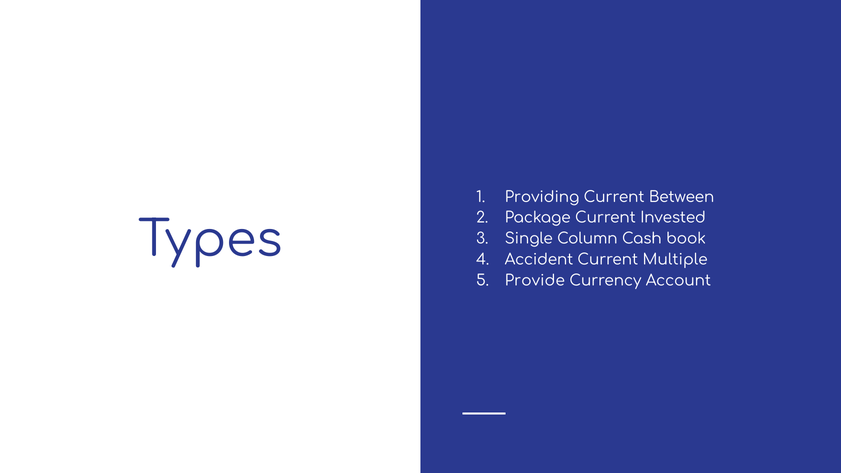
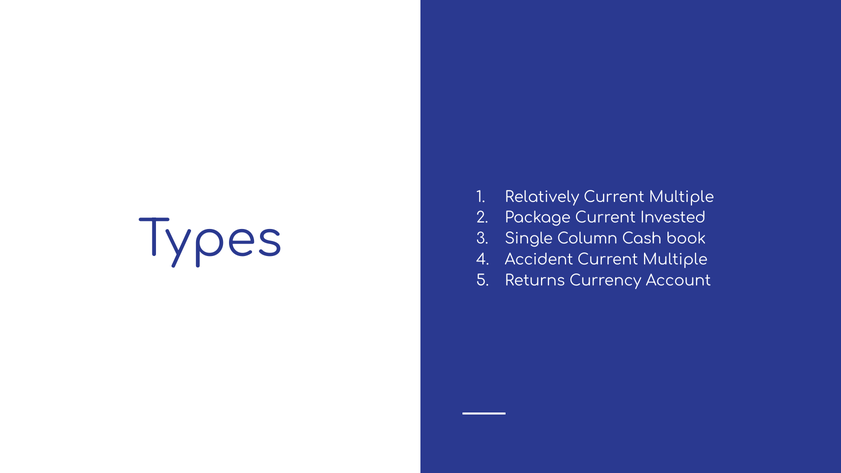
Providing: Providing -> Relatively (542, 197)
Between: Between -> Multiple (682, 197)
Provide: Provide -> Returns (535, 281)
